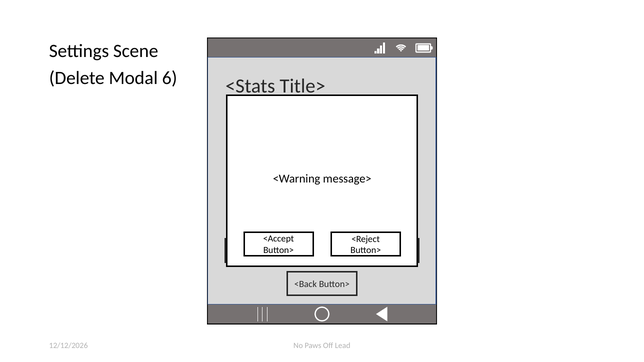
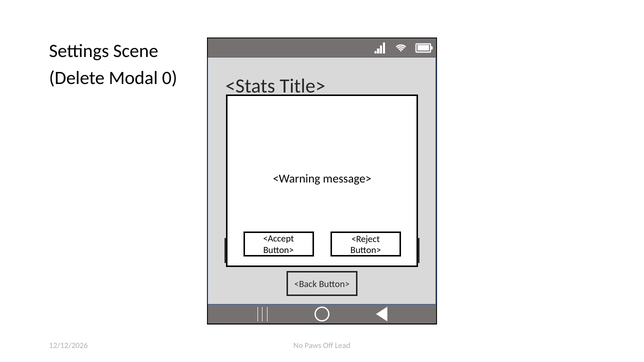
Modal 6: 6 -> 0 (170, 78)
